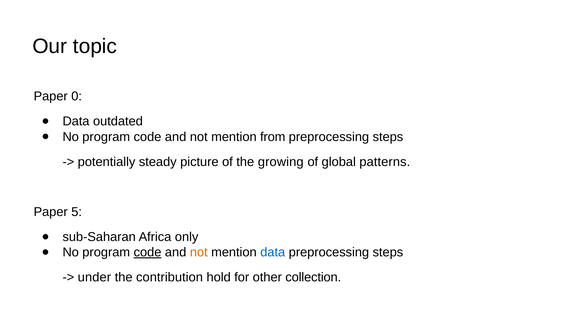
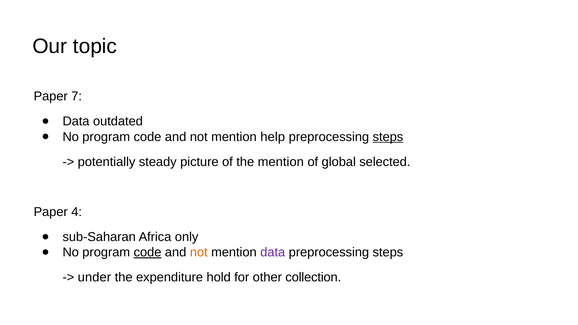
0: 0 -> 7 (77, 96)
from: from -> help (273, 137)
steps underline: none -> present (388, 137)
the growing: growing -> mention (281, 162)
patterns: patterns -> selected (385, 162)
5: 5 -> 4 (77, 212)
data colour: blue -> purple (273, 252)
contribution: contribution -> expenditure (170, 277)
